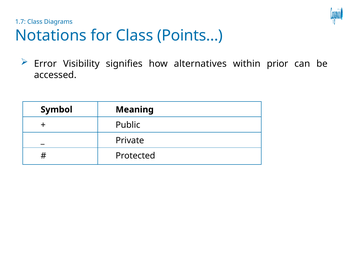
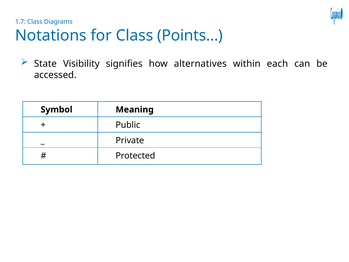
Error: Error -> State (45, 64)
prior: prior -> each (277, 64)
